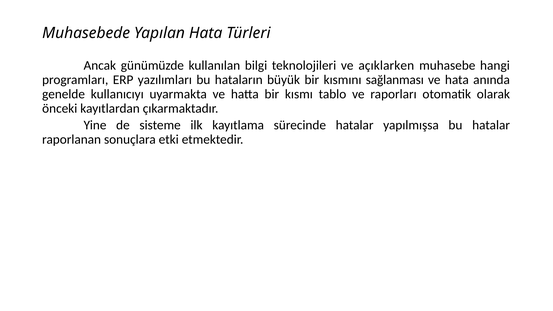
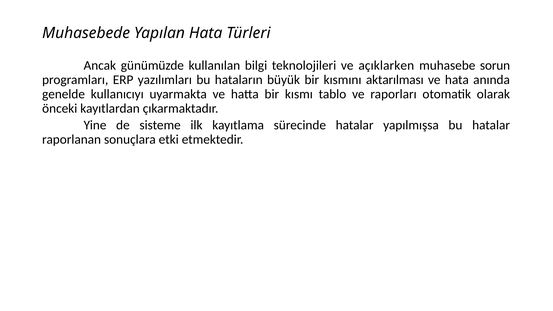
hangi: hangi -> sorun (495, 65)
sağlanması: sağlanması -> aktarılması (395, 80)
